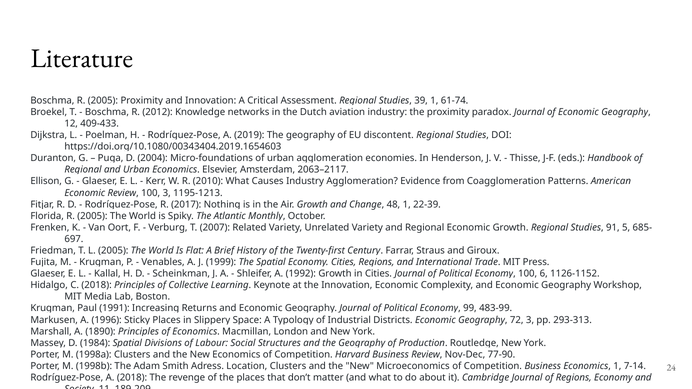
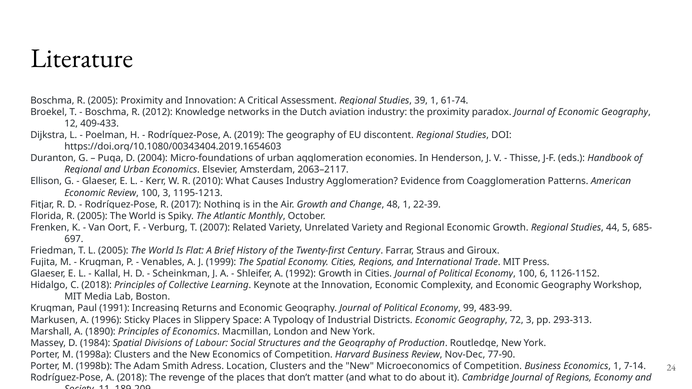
91: 91 -> 44 (613, 228)
